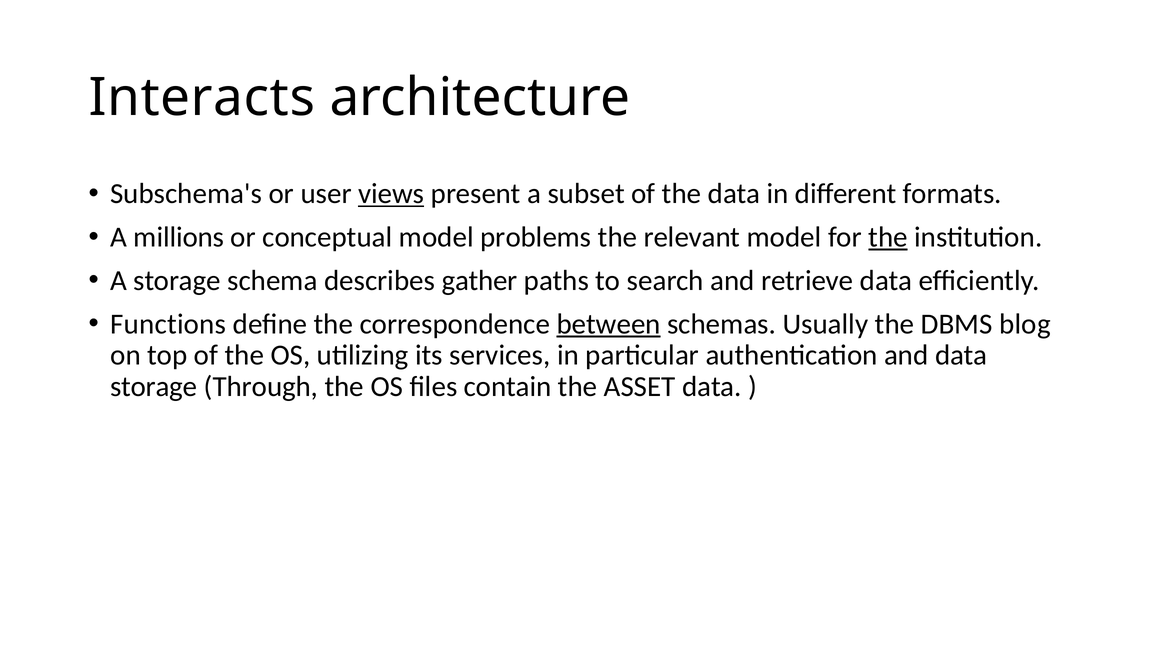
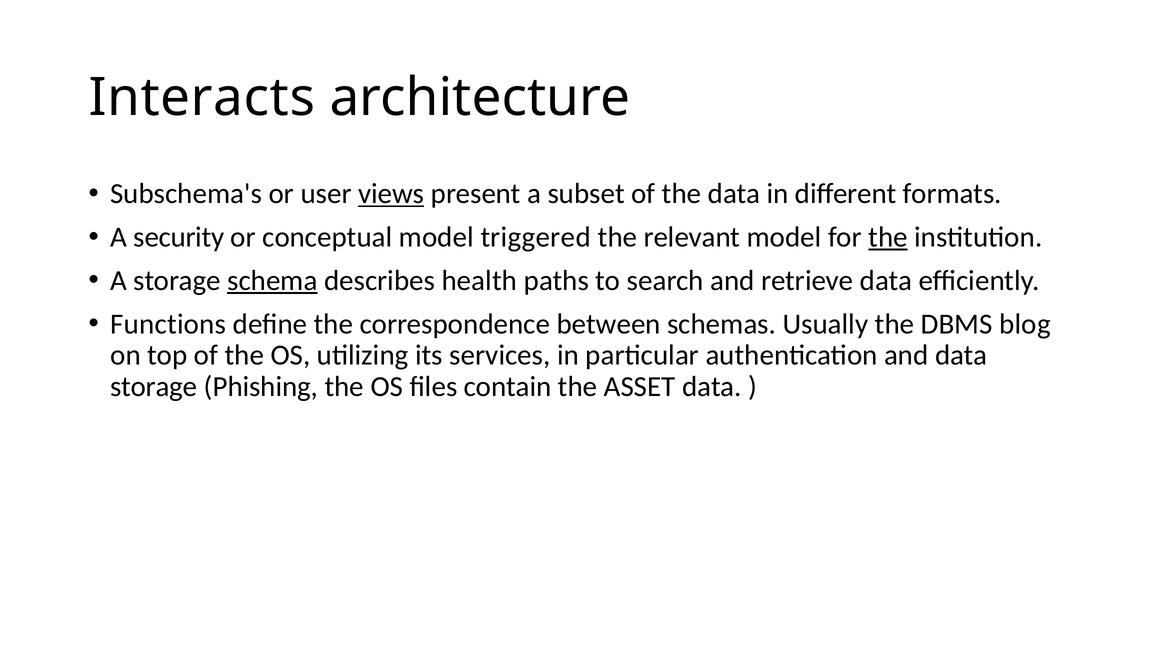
millions: millions -> security (179, 237)
problems: problems -> triggered (536, 237)
schema underline: none -> present (272, 281)
gather: gather -> health (479, 281)
between underline: present -> none (609, 324)
Through: Through -> Phishing (261, 387)
